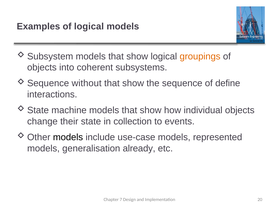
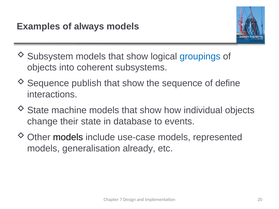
of logical: logical -> always (89, 26)
groupings colour: orange -> blue (200, 56)
without: without -> publish (87, 83)
collection: collection -> database (133, 122)
